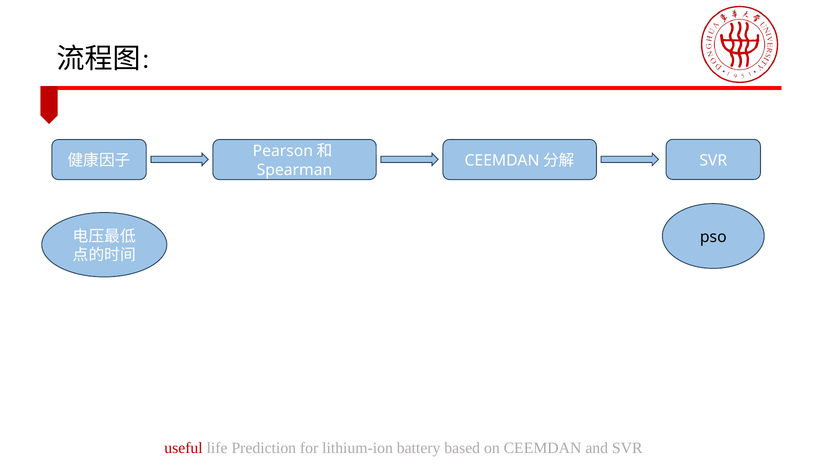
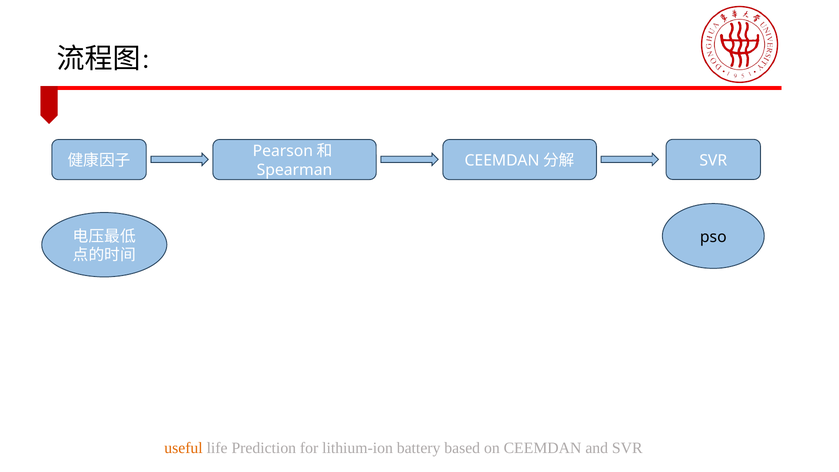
useful colour: red -> orange (184, 448)
